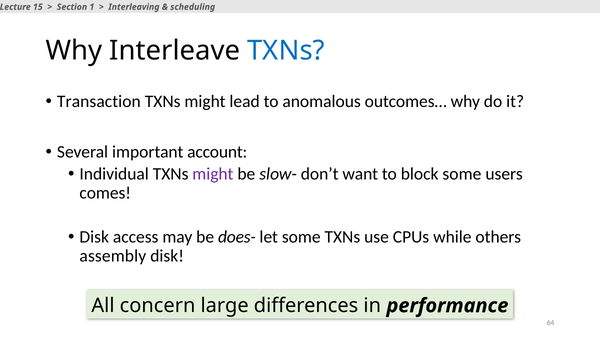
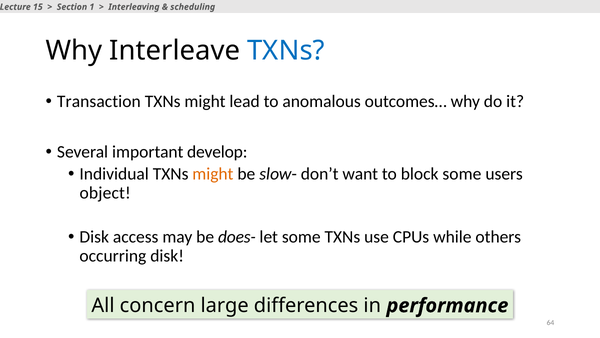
account: account -> develop (217, 152)
might colour: purple -> orange (213, 174)
comes: comes -> object (105, 193)
assembly: assembly -> occurring (113, 256)
